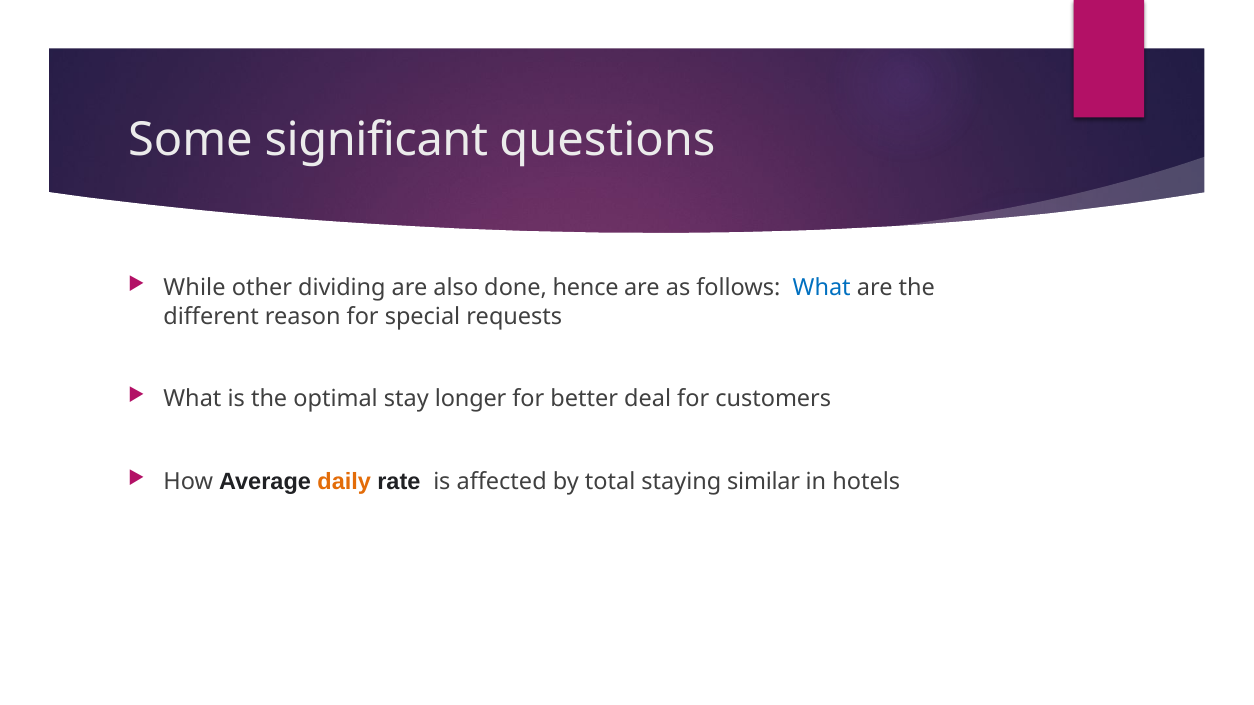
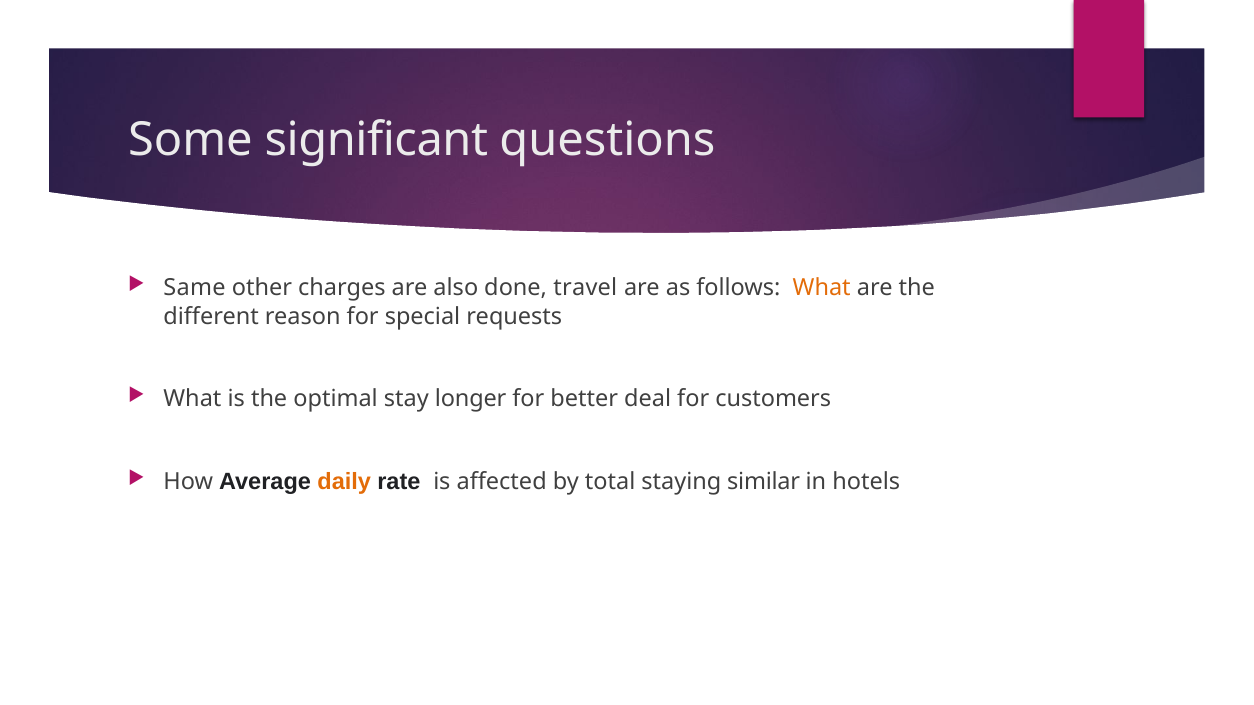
While: While -> Same (195, 288)
dividing: dividing -> charges (342, 288)
hence: hence -> travel (585, 288)
What colour: blue -> orange (822, 288)
